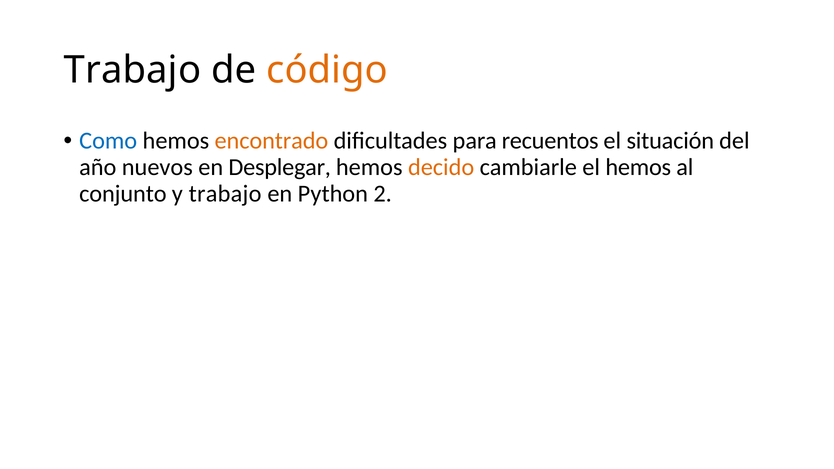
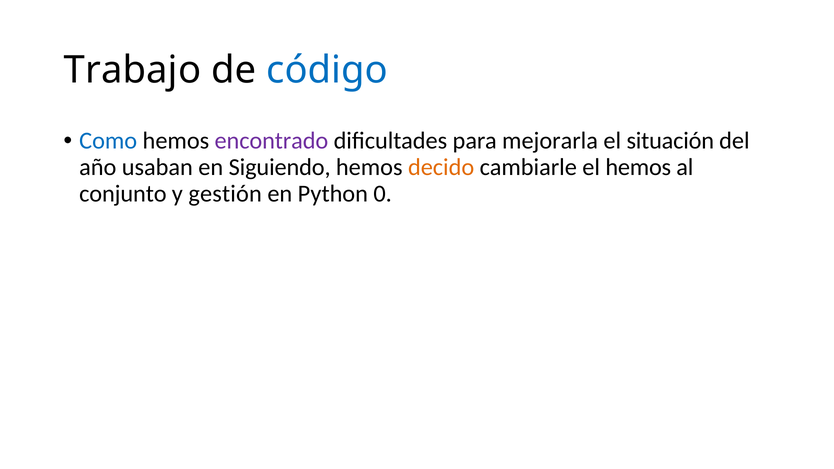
código colour: orange -> blue (327, 70)
encontrado colour: orange -> purple (271, 141)
recuentos: recuentos -> mejorarla (550, 141)
nuevos: nuevos -> usaban (157, 167)
Desplegar: Desplegar -> Siguiendo (280, 167)
y trabajo: trabajo -> gestión (225, 194)
2: 2 -> 0 (383, 194)
